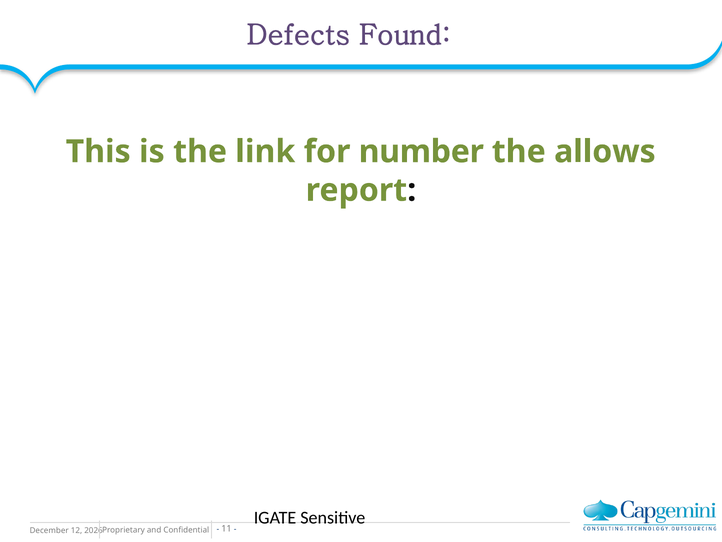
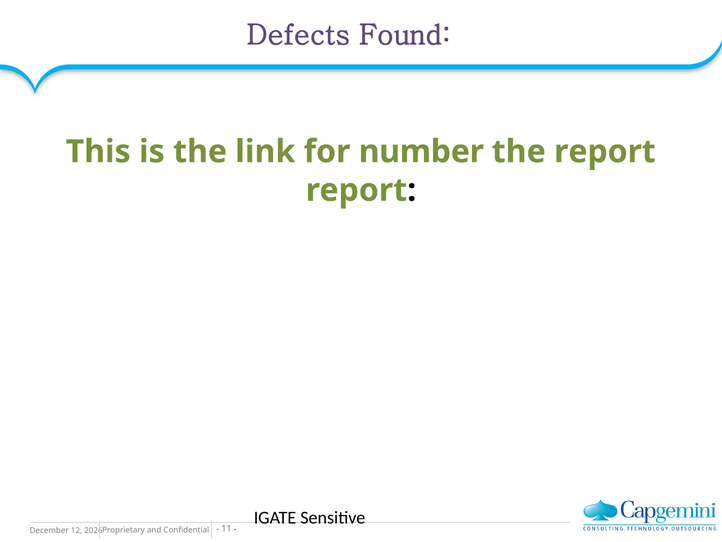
the allows: allows -> report (605, 151)
